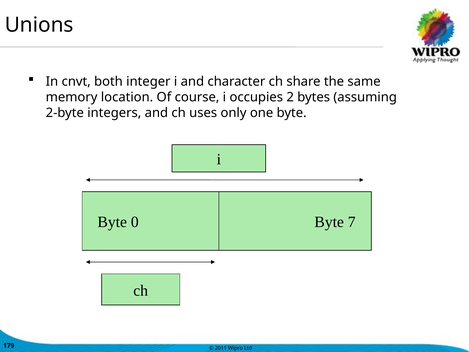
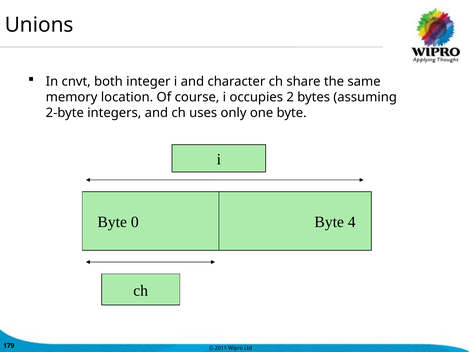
7: 7 -> 4 (352, 222)
